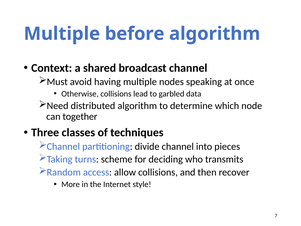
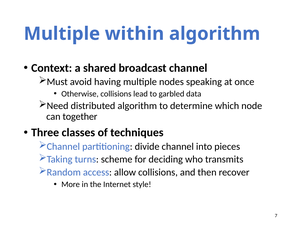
before: before -> within (134, 34)
